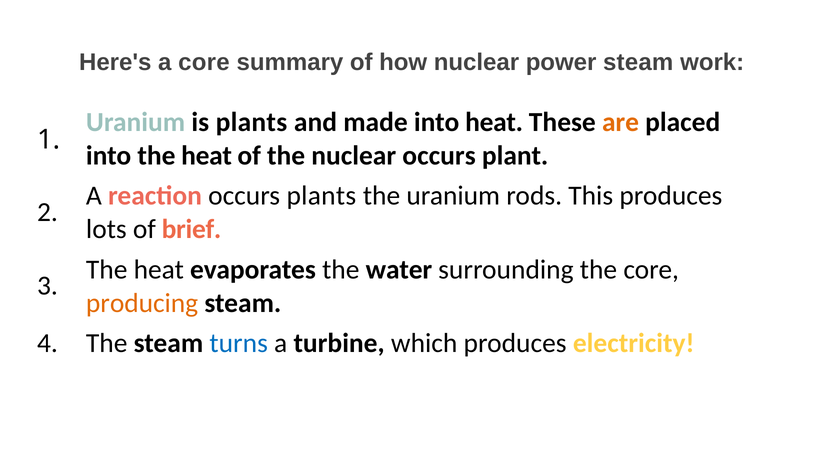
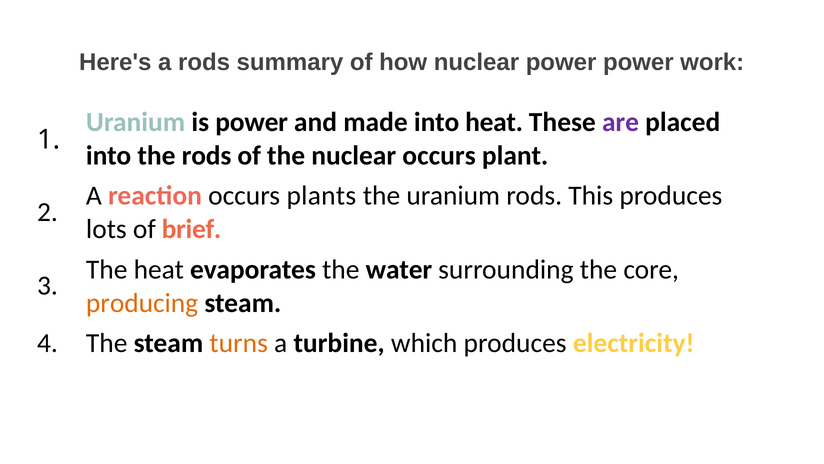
a core: core -> rods (204, 62)
power steam: steam -> power (638, 62)
is plants: plants -> power (252, 122)
are colour: orange -> purple (621, 122)
into the heat: heat -> rods (207, 155)
turns colour: blue -> orange (239, 343)
